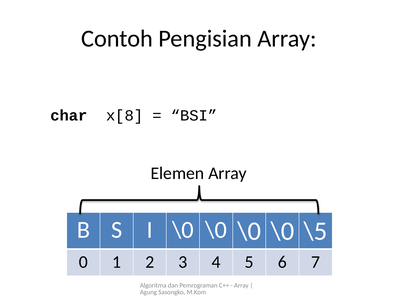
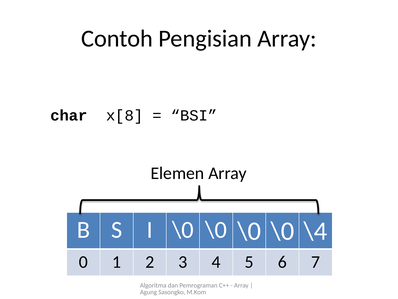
\5: \5 -> \4 (316, 231)
